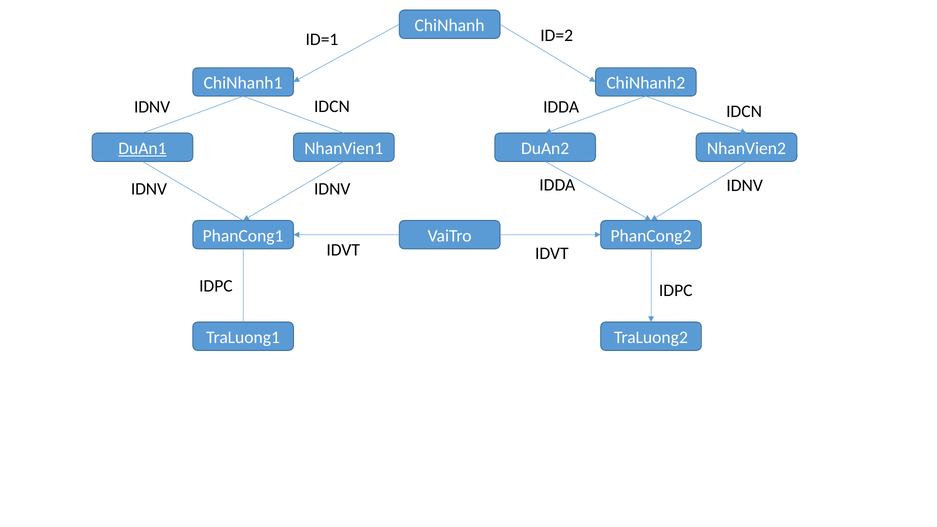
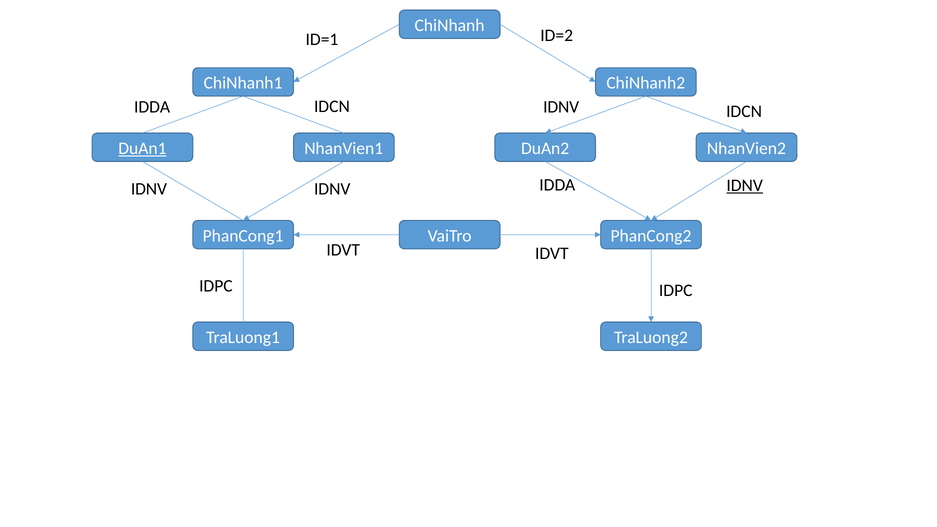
IDNV: IDNV -> IDDA (152, 107)
IDDA: IDDA -> IDNV (561, 107)
IDNV underline: none -> present (745, 186)
